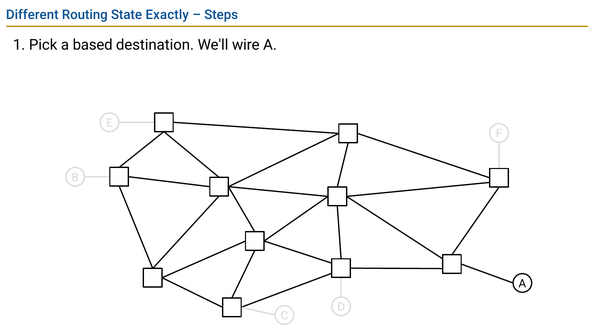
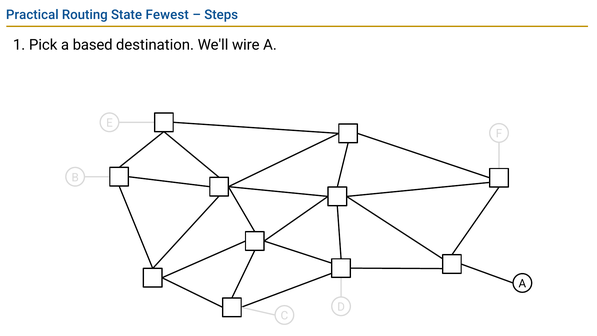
Different: Different -> Practical (32, 15)
Exactly: Exactly -> Fewest (167, 15)
